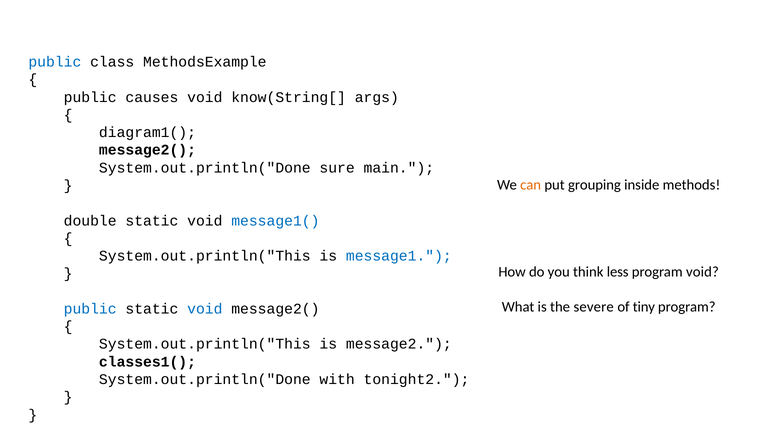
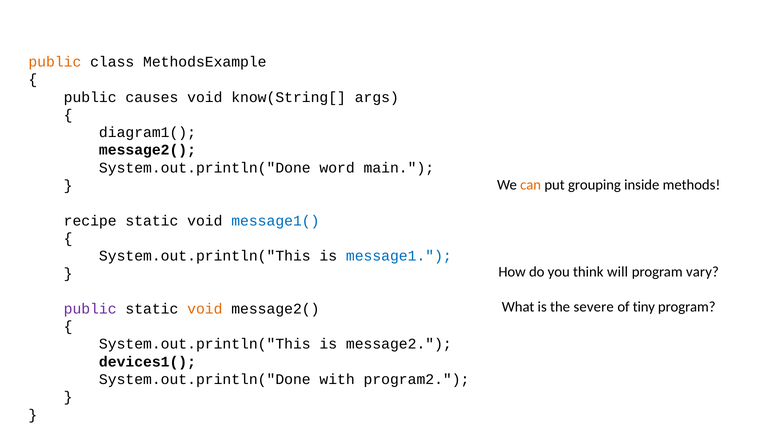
public colour: blue -> orange (55, 62)
sure: sure -> word (337, 168)
double: double -> recipe (90, 221)
less: less -> will (618, 272)
program void: void -> vary (702, 272)
public colour: blue -> purple (90, 309)
void colour: blue -> orange (205, 309)
classes1(: classes1( -> devices1( (147, 362)
tonight2: tonight2 -> program2 (417, 379)
